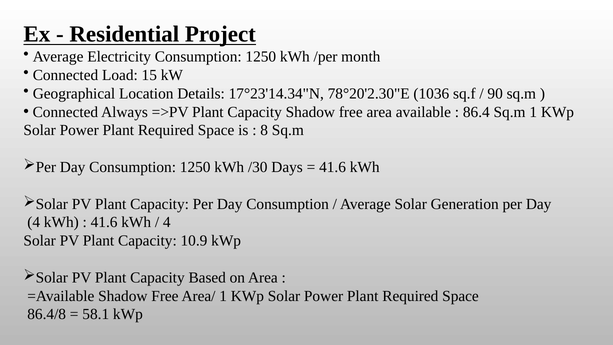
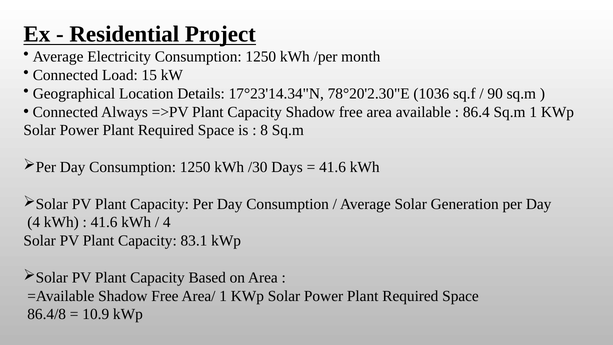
10.9: 10.9 -> 83.1 (194, 241)
58.1: 58.1 -> 10.9 (96, 314)
